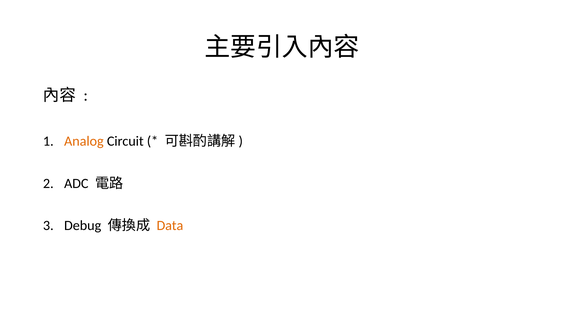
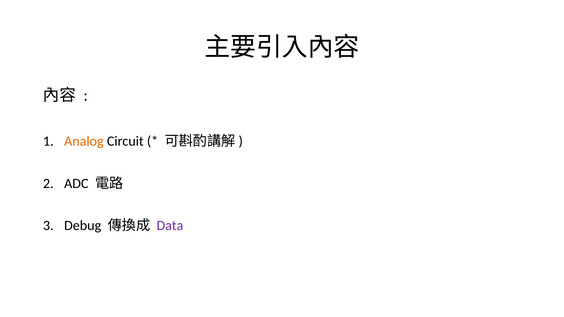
Data colour: orange -> purple (170, 226)
